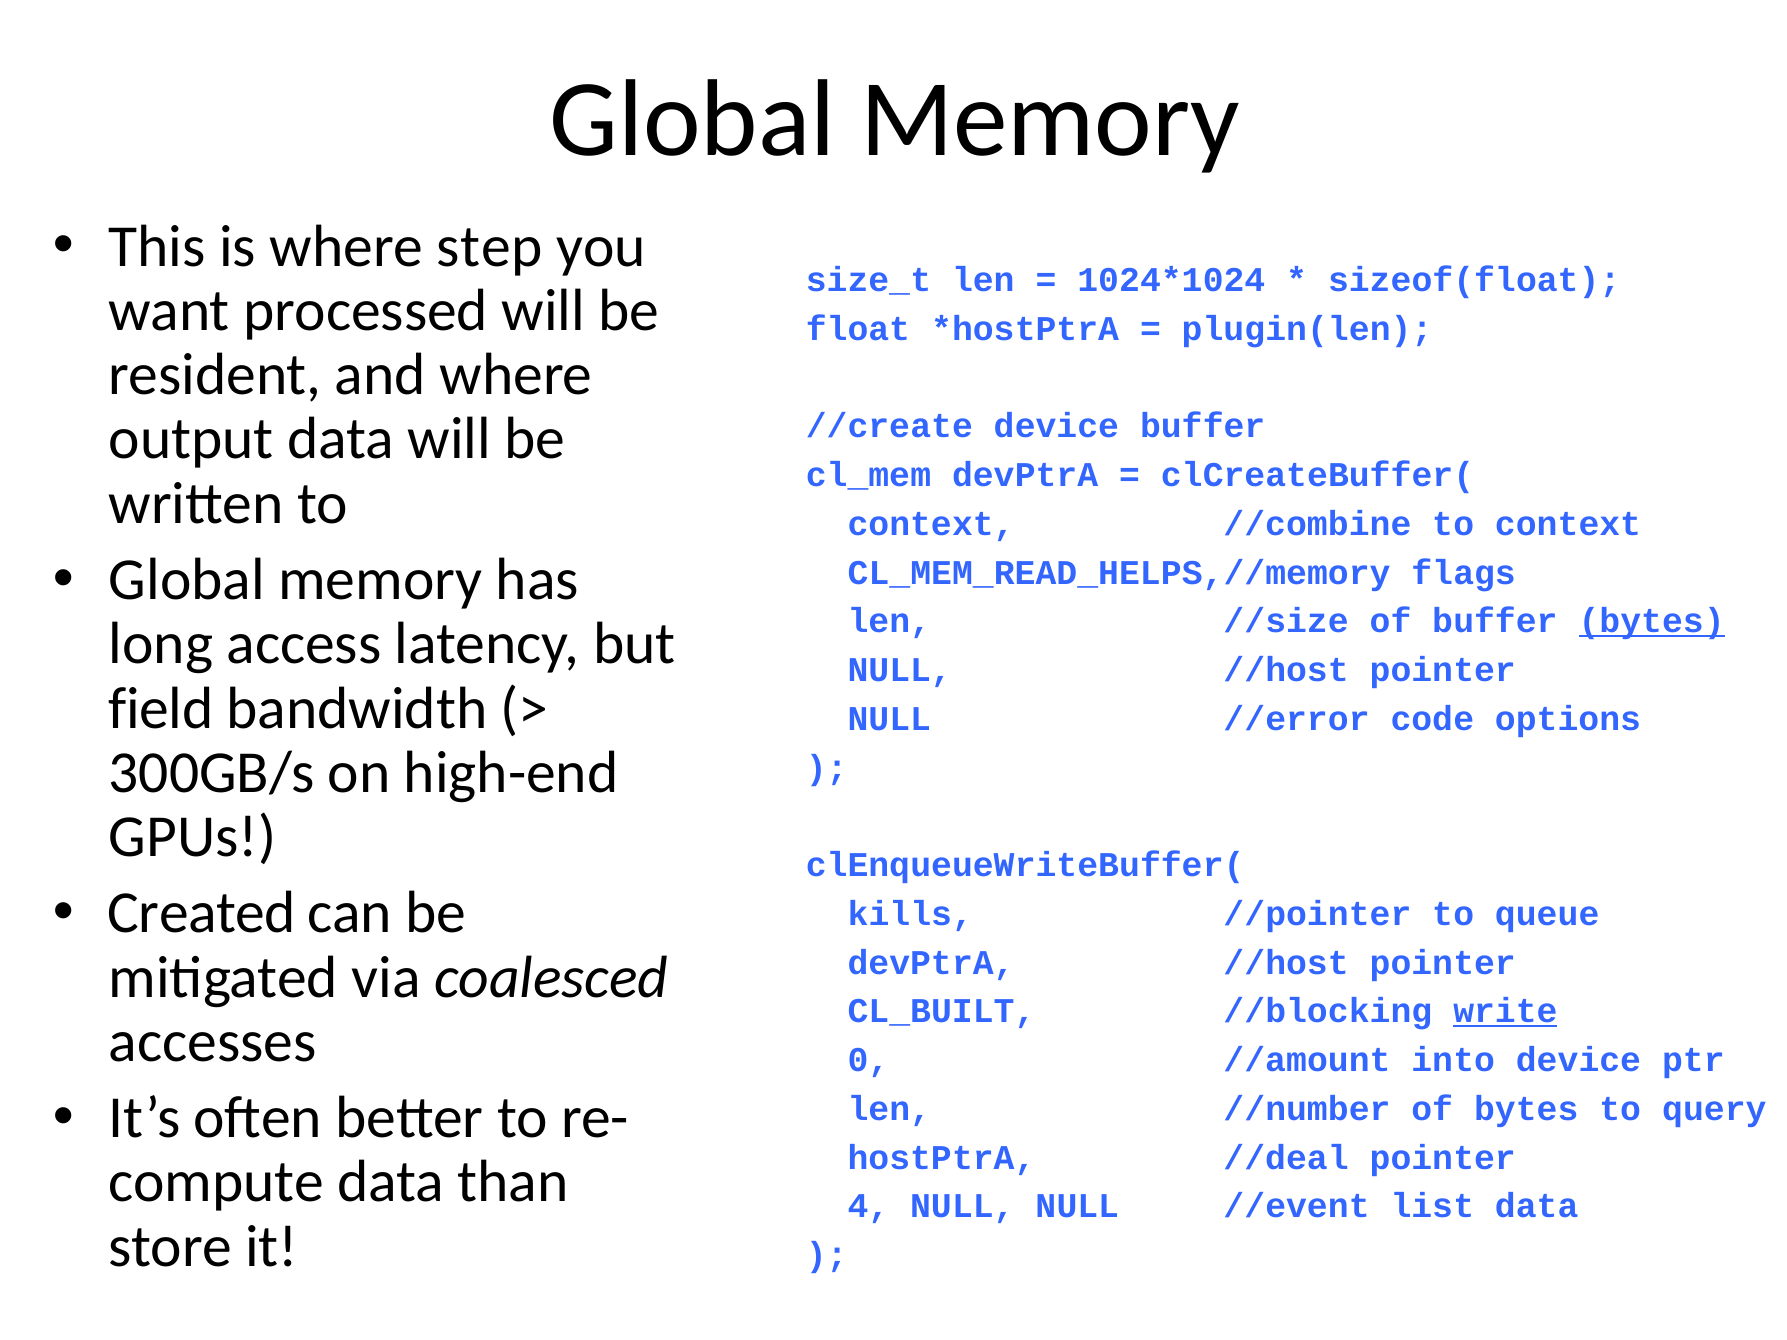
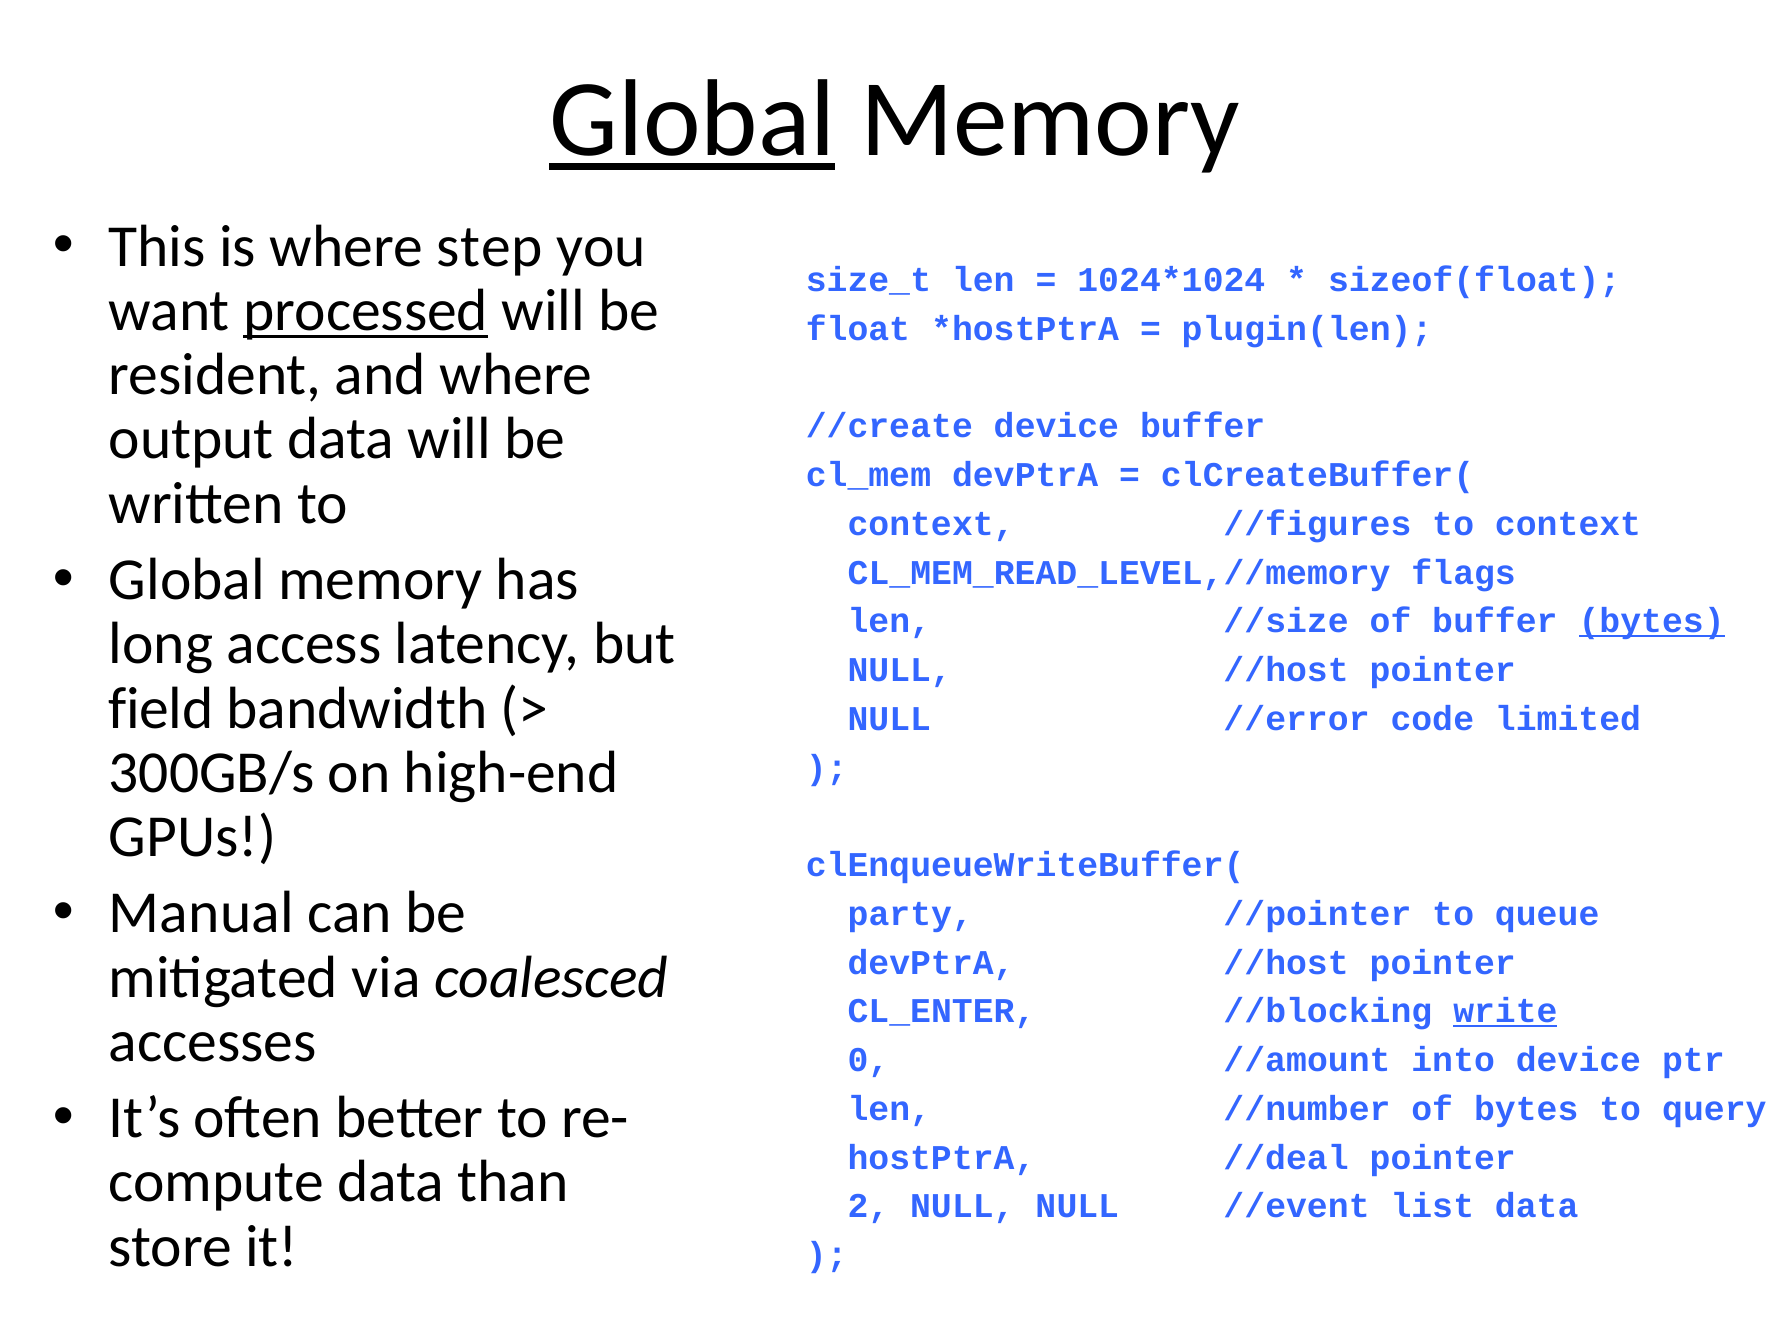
Global underline: none -> present (692, 119)
processed underline: none -> present (366, 311)
//combine: //combine -> //figures (1317, 524)
CL_MEM_READ_HELPS,//memory: CL_MEM_READ_HELPS,//memory -> CL_MEM_READ_LEVEL,//memory (1119, 573)
options: options -> limited (1568, 719)
Created: Created -> Manual (201, 913)
kills: kills -> party (910, 914)
CL_BUILT: CL_BUILT -> CL_ENTER (942, 1012)
4: 4 -> 2 (868, 1207)
